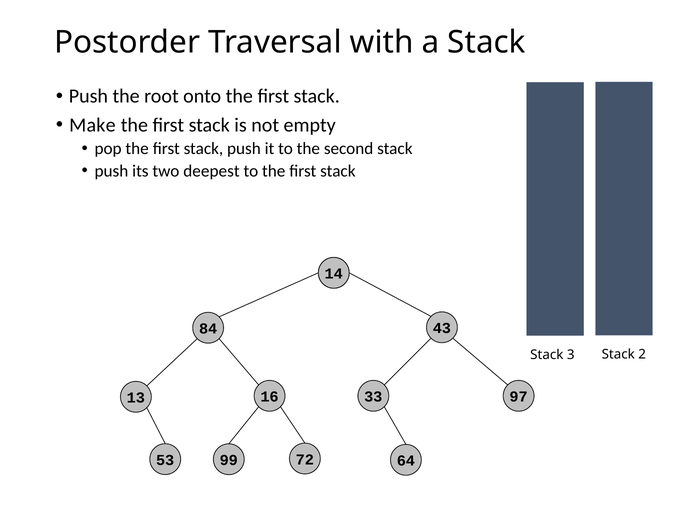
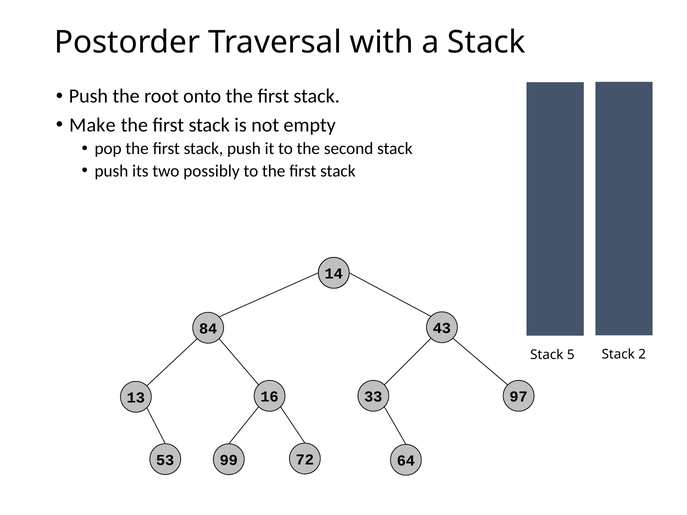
deepest: deepest -> possibly (211, 171)
3: 3 -> 5 (571, 355)
